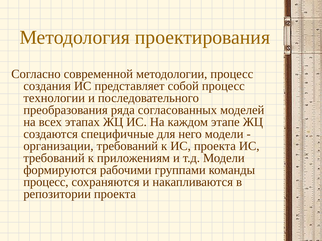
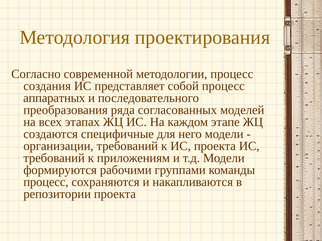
технологии: технологии -> аппаратных (54, 98)
